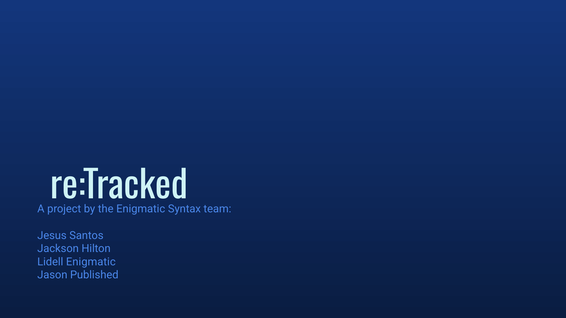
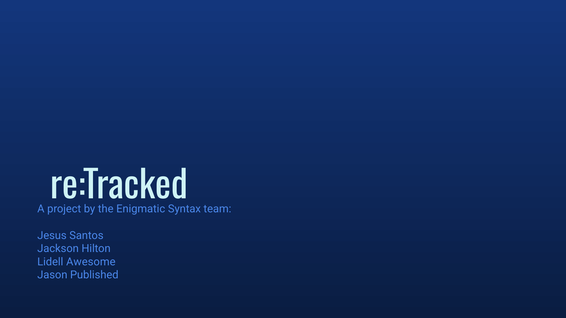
Lidell Enigmatic: Enigmatic -> Awesome (91, 262)
